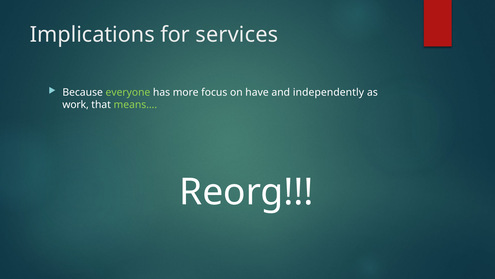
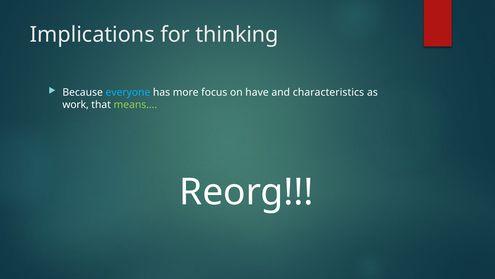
services: services -> thinking (237, 35)
everyone colour: light green -> light blue (128, 92)
independently: independently -> characteristics (328, 92)
